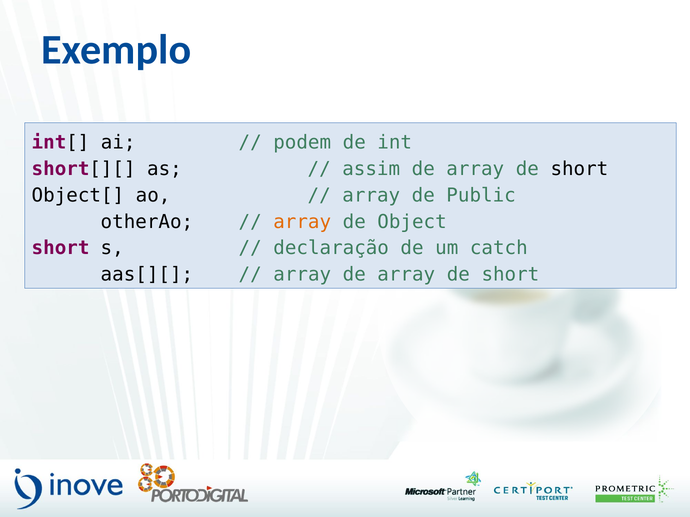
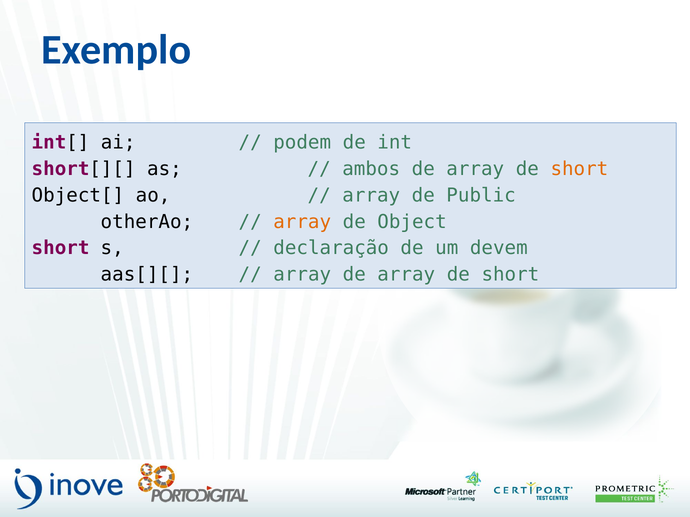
assim: assim -> ambos (371, 169)
short colour: black -> orange (579, 169)
catch: catch -> devem (499, 248)
